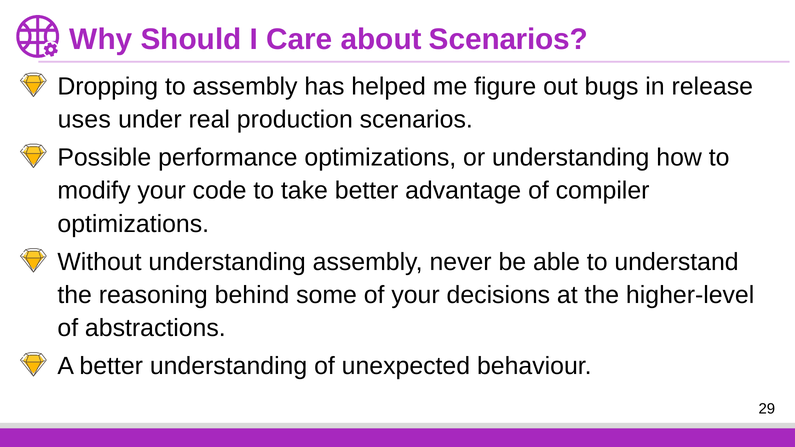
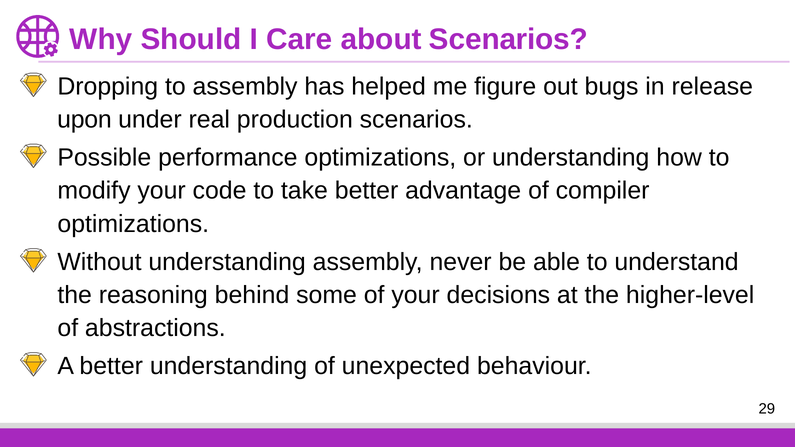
uses: uses -> upon (84, 120)
